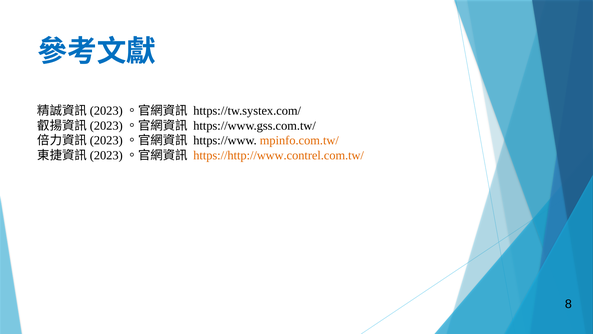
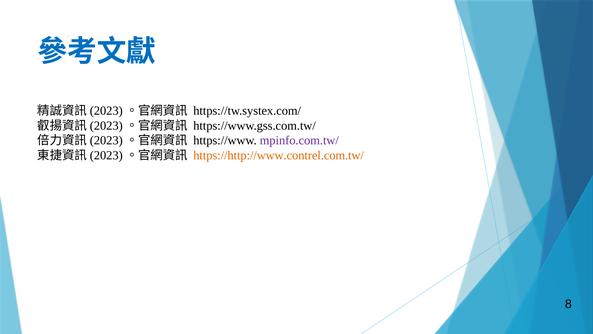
mpinfo.com.tw/ colour: orange -> purple (299, 140)
